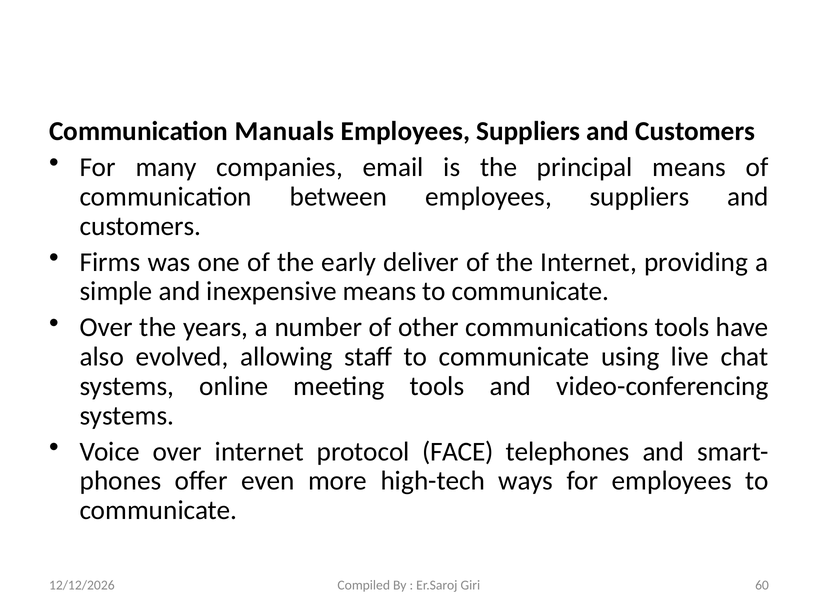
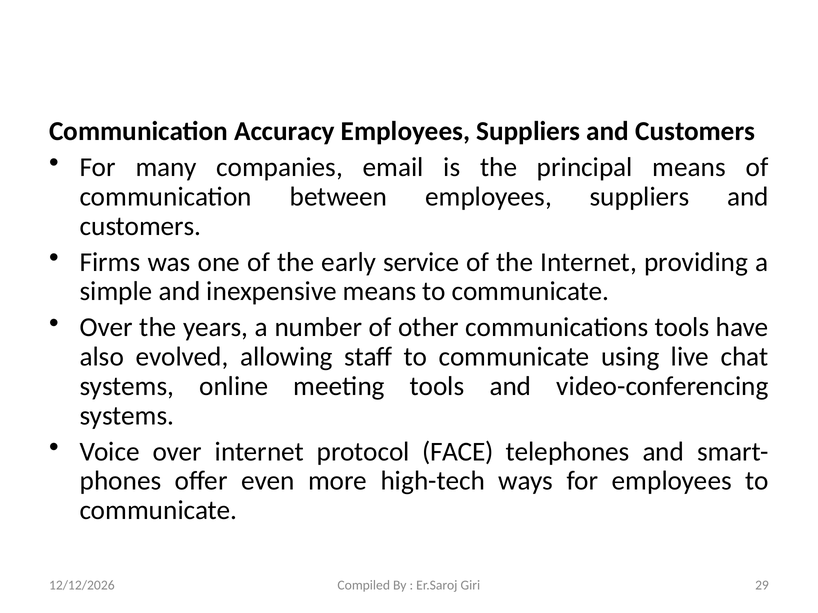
Manuals: Manuals -> Accuracy (285, 131)
deliver: deliver -> service (421, 262)
60: 60 -> 29 (762, 586)
